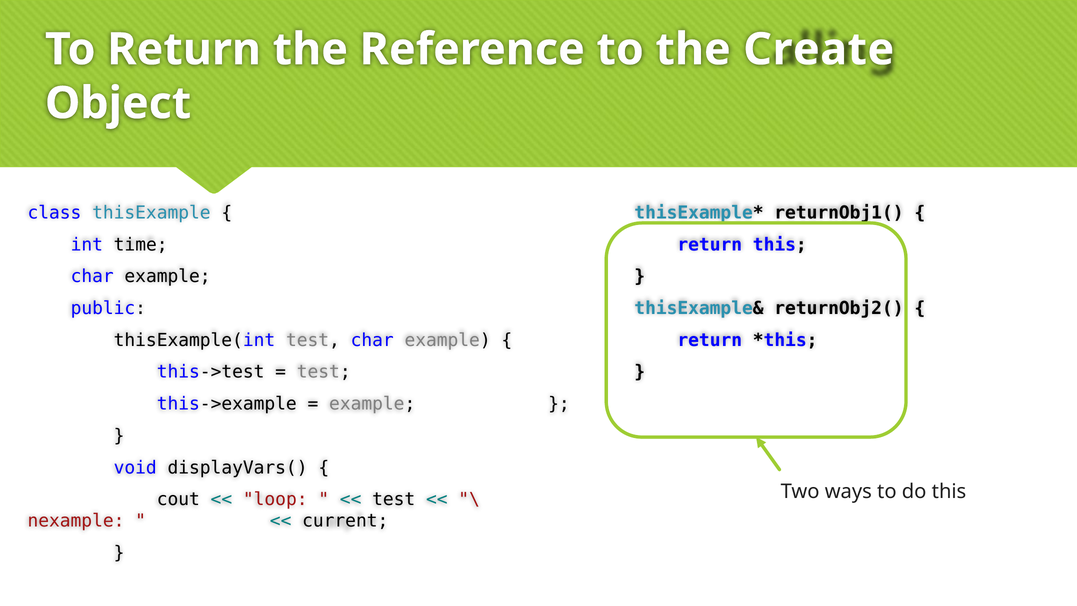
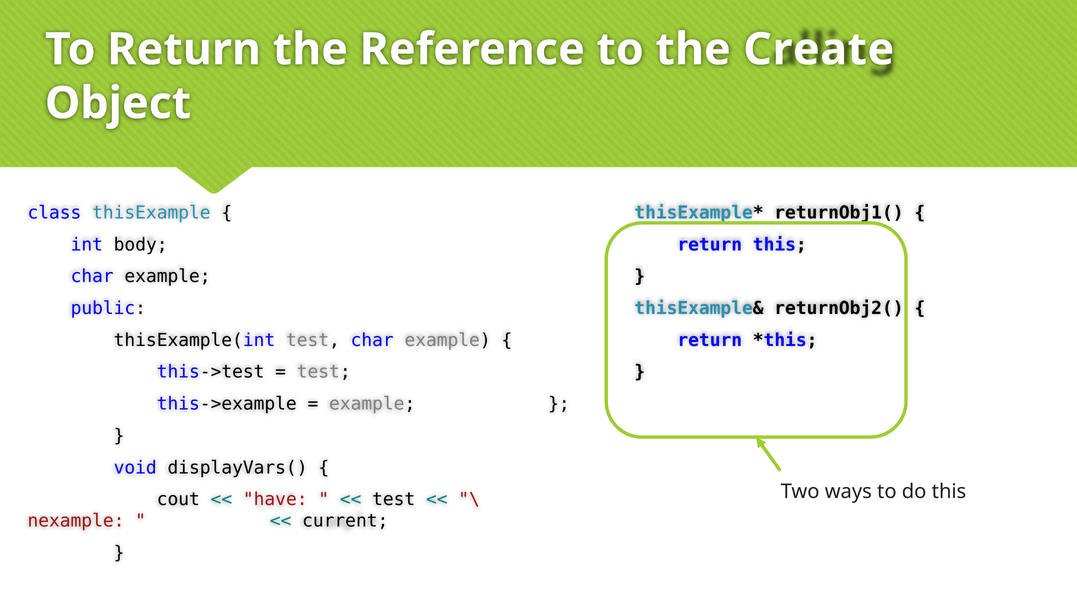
time: time -> body (141, 245)
loop: loop -> have (275, 499)
